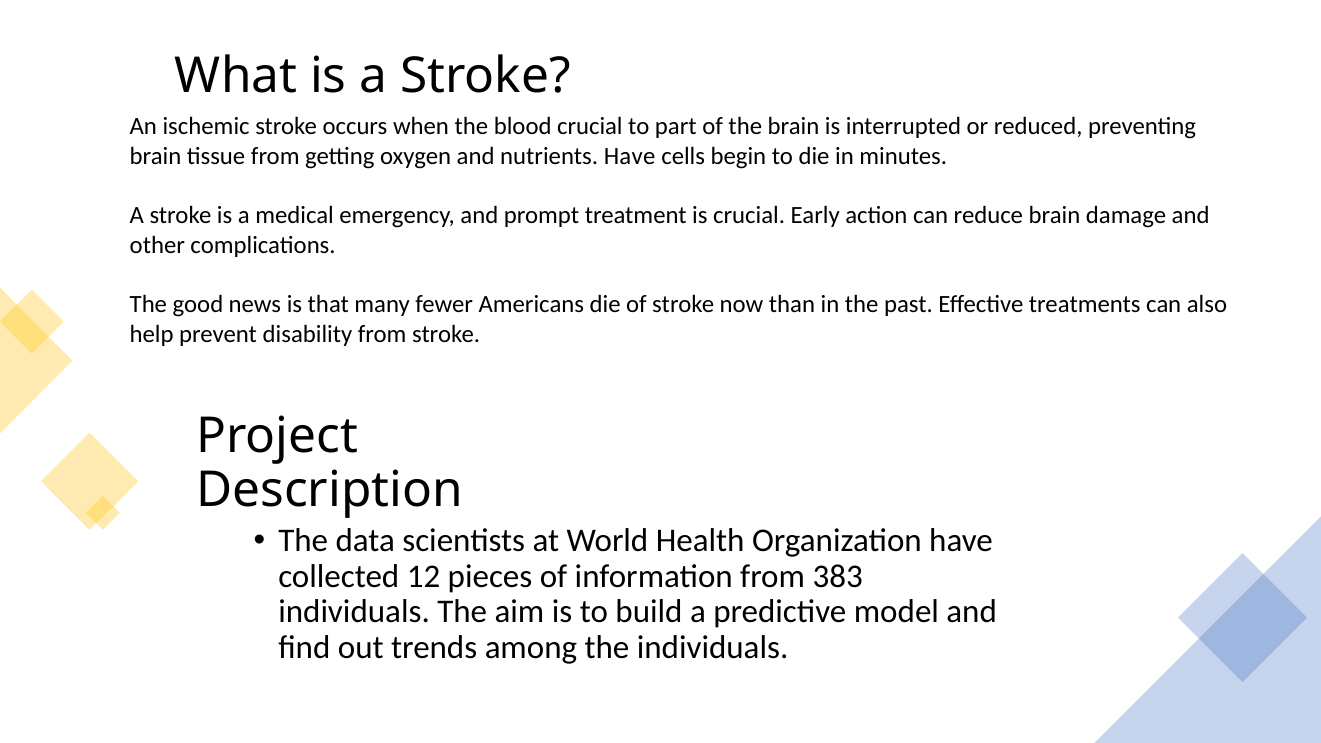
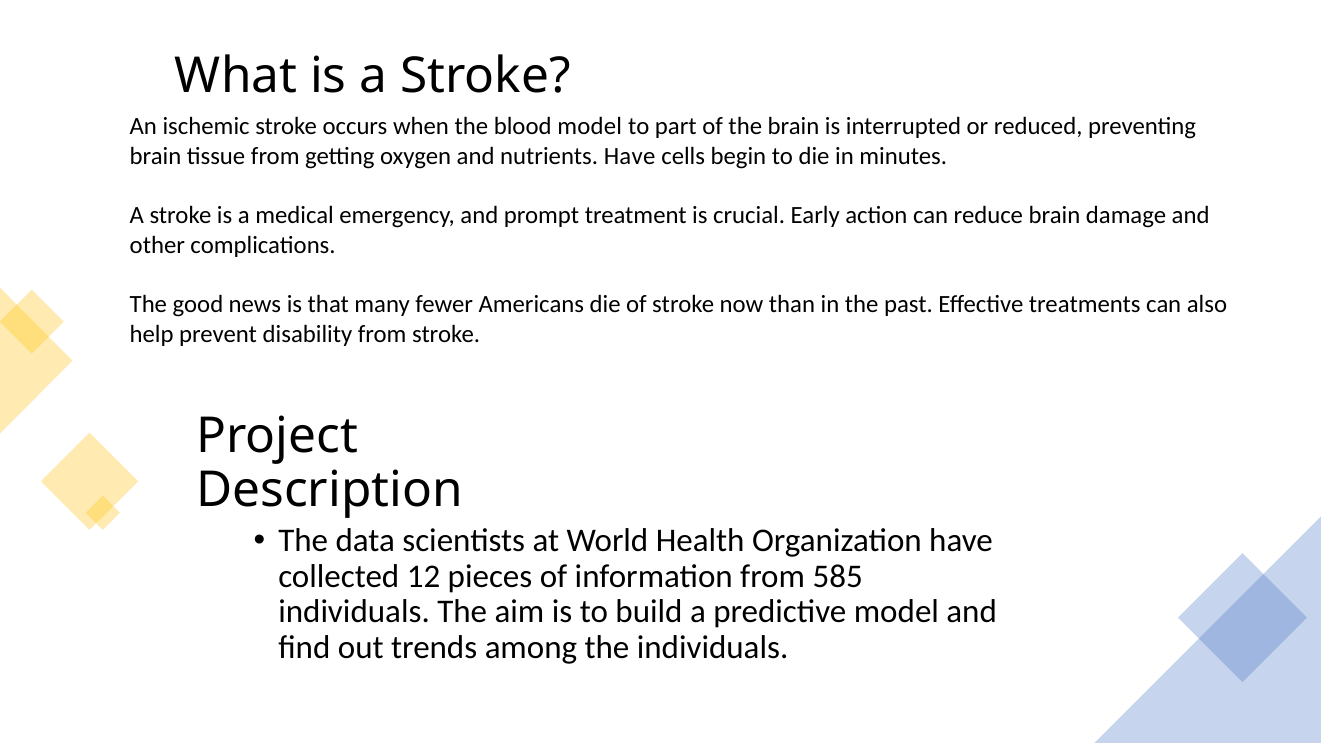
blood crucial: crucial -> model (590, 126)
383: 383 -> 585 (838, 576)
